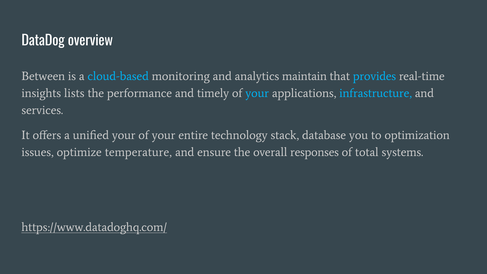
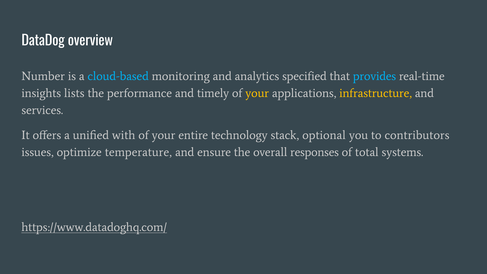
Between: Between -> Number (43, 76)
maintain: maintain -> specified (304, 76)
your colour: light blue -> yellow (257, 93)
infrastructure colour: light blue -> yellow (376, 93)
unified your: your -> with (124, 135)
database: database -> optional (324, 135)
optimization: optimization -> contributors (417, 135)
